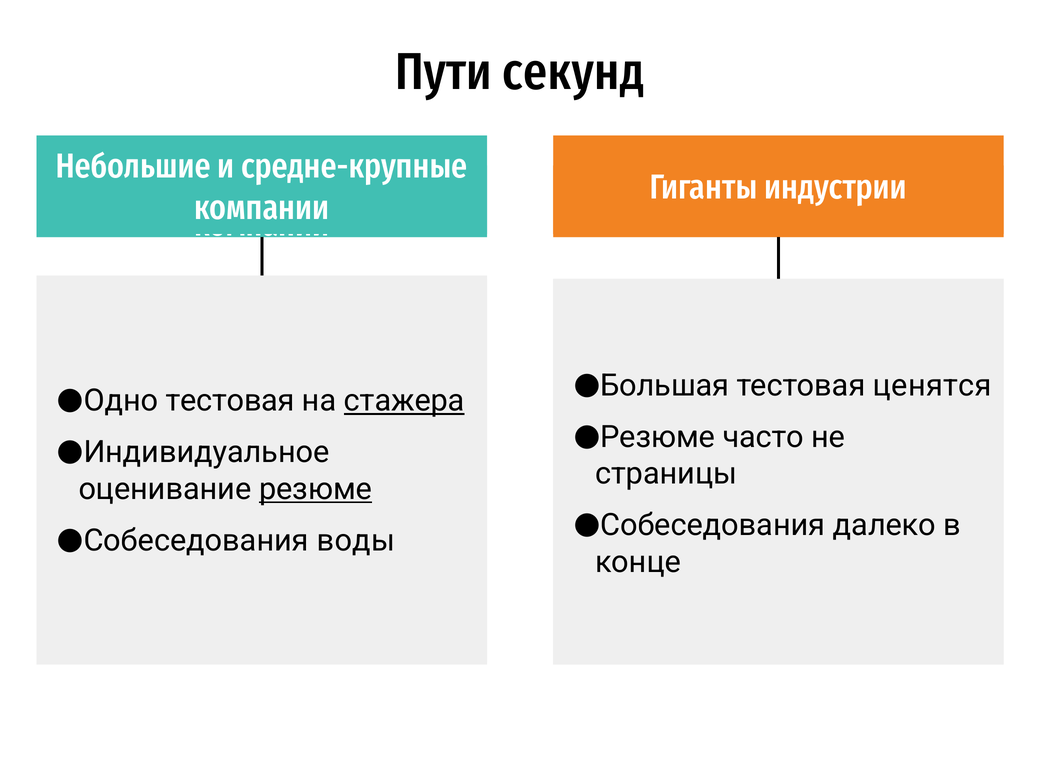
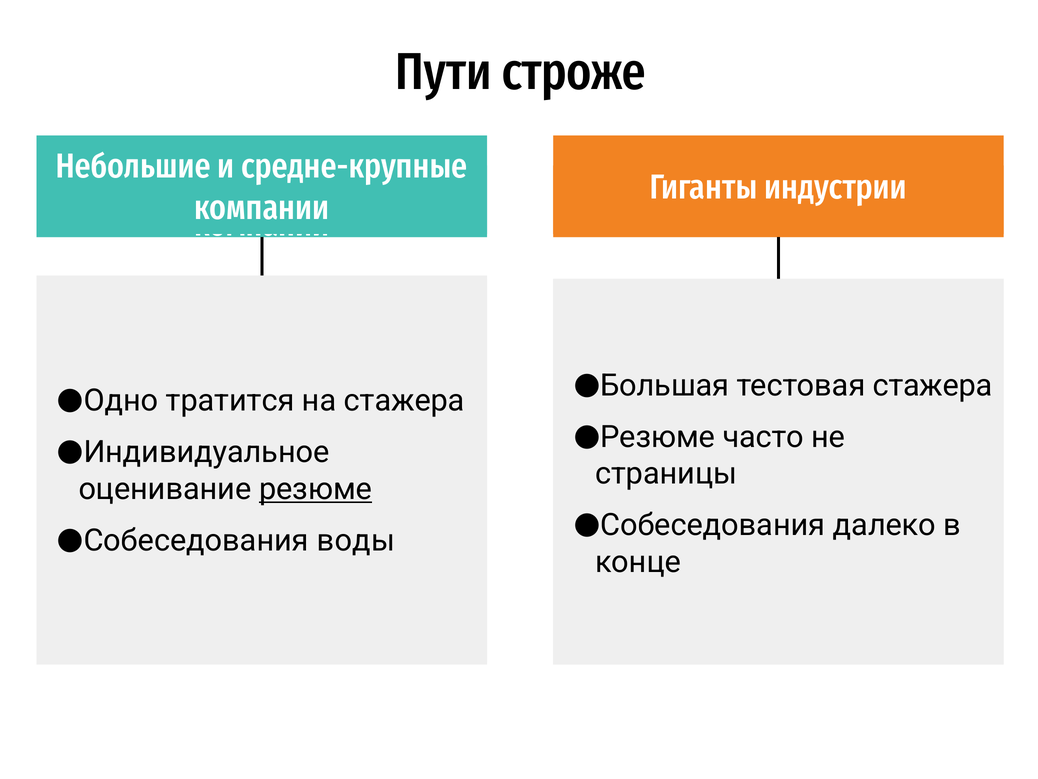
секунд: секунд -> строже (574, 72)
ценятся: ценятся -> стажера (933, 385)
тестовая: тестовая -> тратится (230, 401)
стажера underline: present -> none (404, 401)
